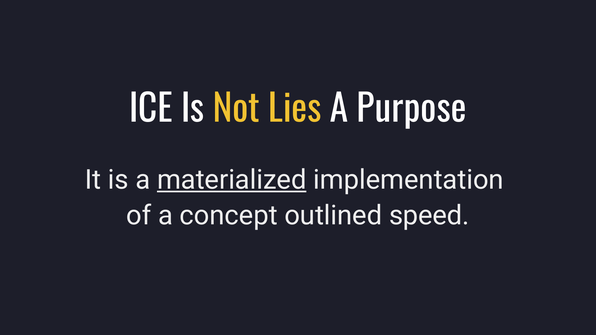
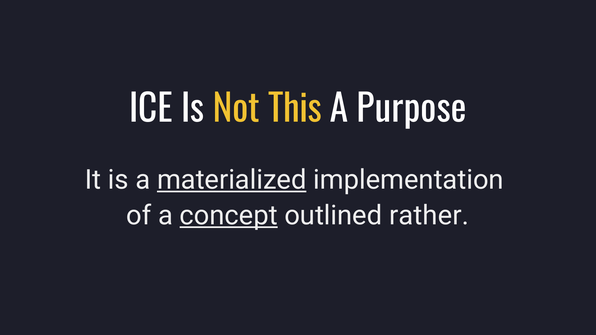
Lies: Lies -> This (295, 110)
concept underline: none -> present (229, 216)
speed: speed -> rather (429, 216)
